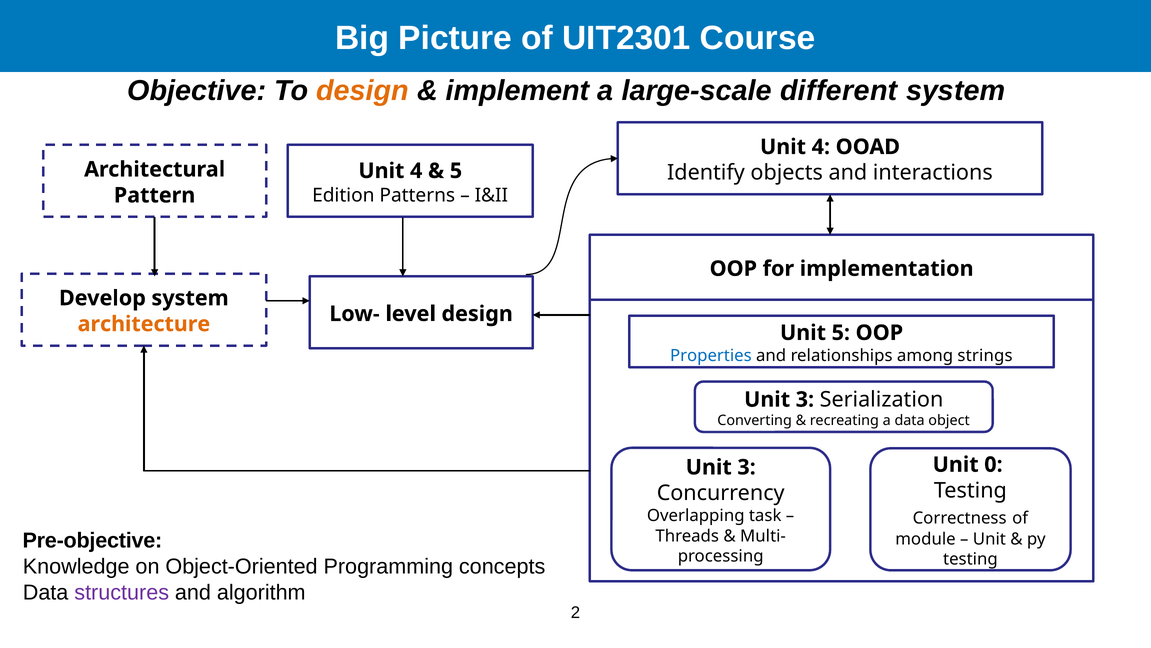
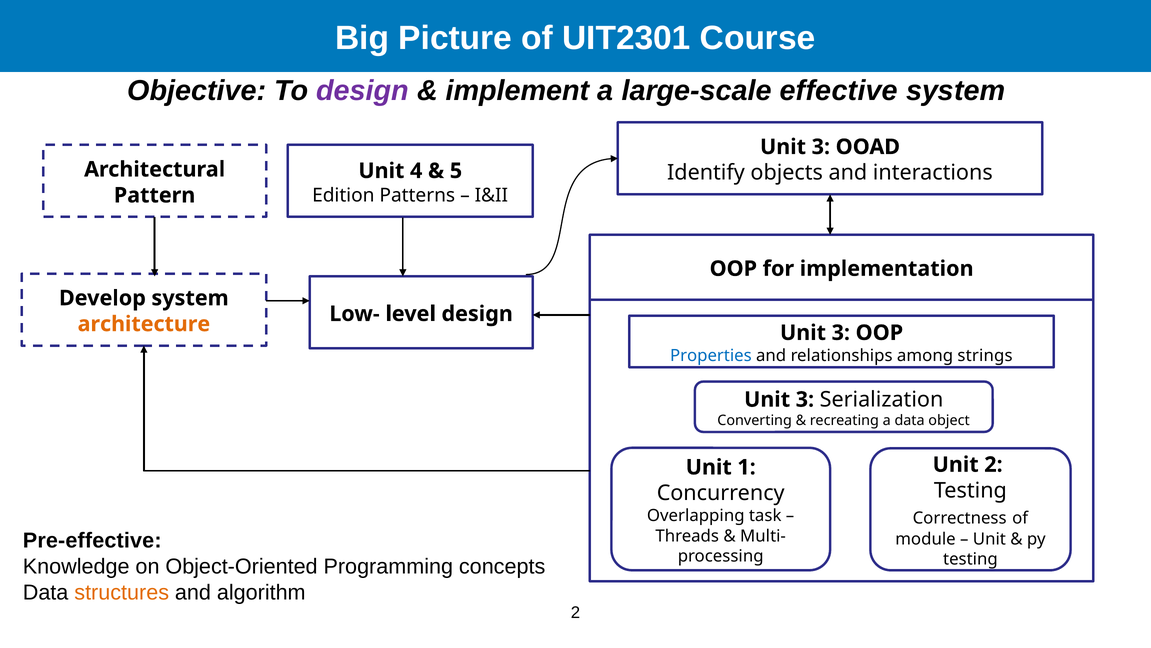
design colour: orange -> purple (363, 91)
different: different -> effective (839, 91)
4: 4 -> 3 (821, 147)
5: 5 -> 3 (841, 333)
Unit 0: 0 -> 2 (993, 464)
3: 3 -> 1 (747, 467)
Pre-objective: Pre-objective -> Pre-effective (92, 540)
structures colour: purple -> orange (122, 592)
